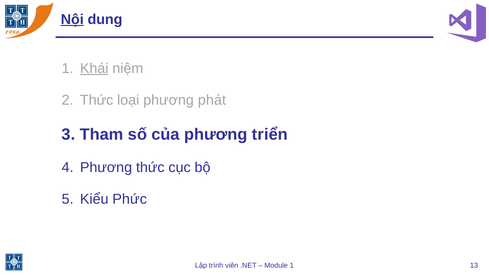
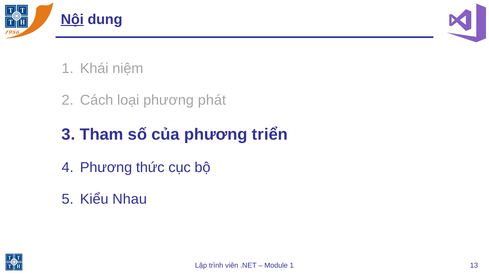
Khái underline: present -> none (94, 68)
Thức: Thức -> Cách (97, 100)
Phức: Phức -> Nhau (130, 199)
